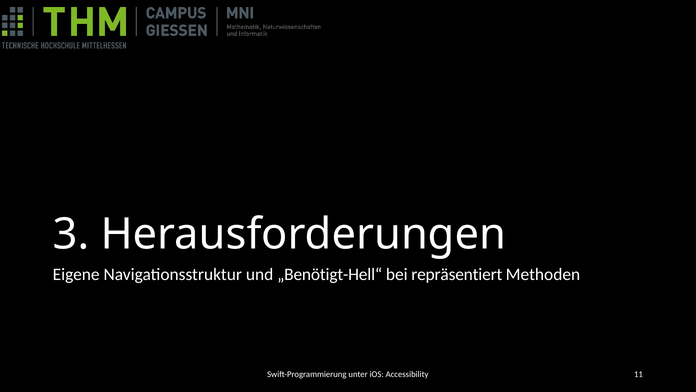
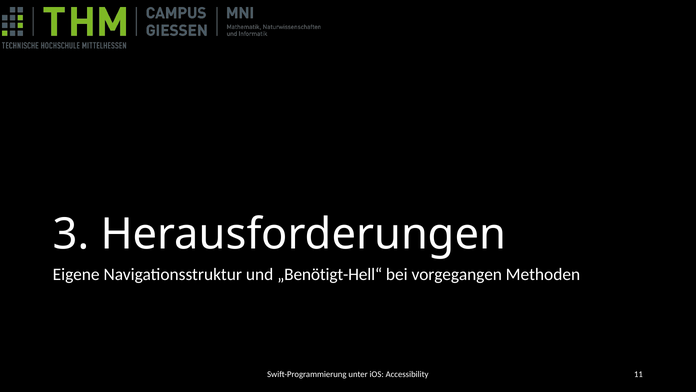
repräsentiert: repräsentiert -> vorgegangen (457, 274)
